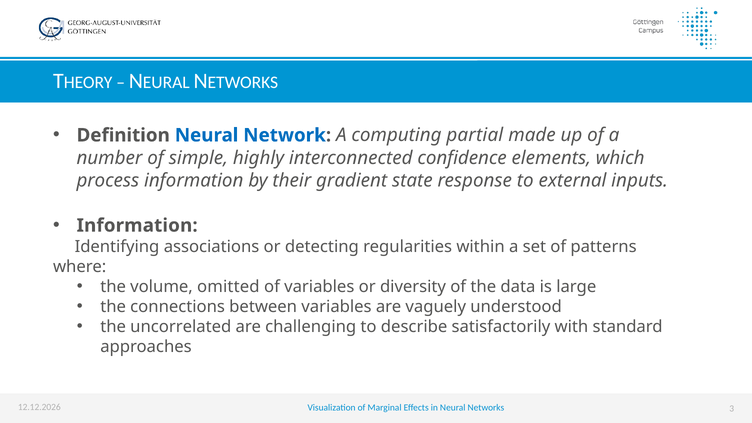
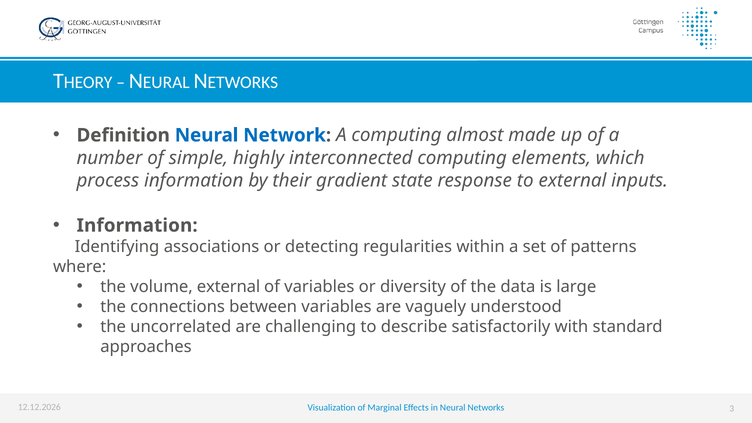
partial: partial -> almost (475, 135)
interconnected confidence: confidence -> computing (462, 158)
volume omitted: omitted -> external (228, 287)
